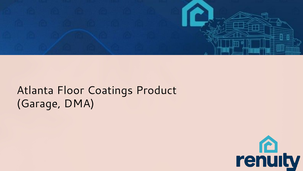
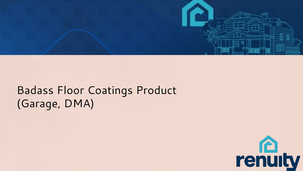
Atlanta: Atlanta -> Badass (35, 90)
